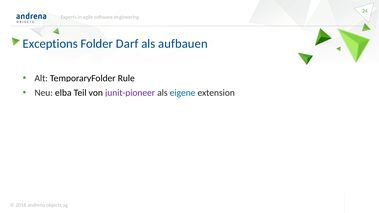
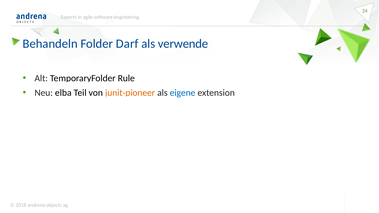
Exceptions: Exceptions -> Behandeln (50, 44)
aufbauen: aufbauen -> verwende (183, 44)
junit-pioneer colour: purple -> orange (130, 93)
